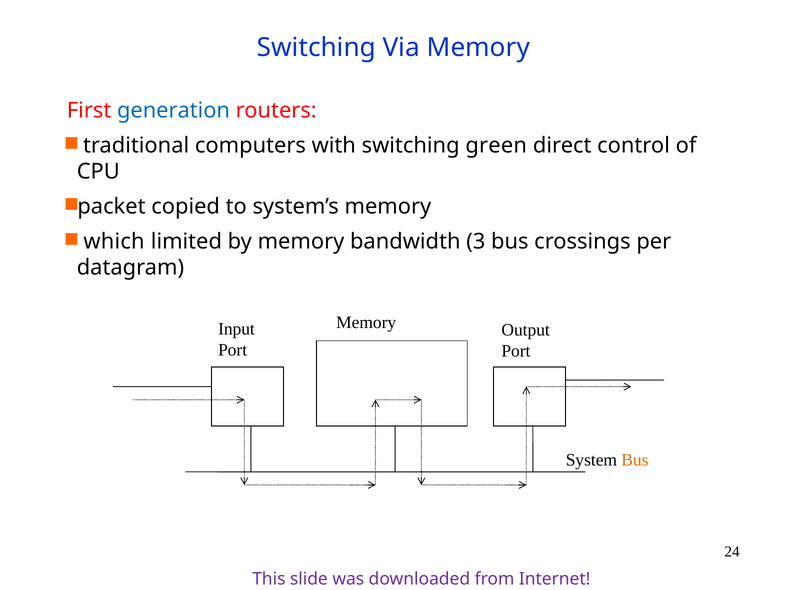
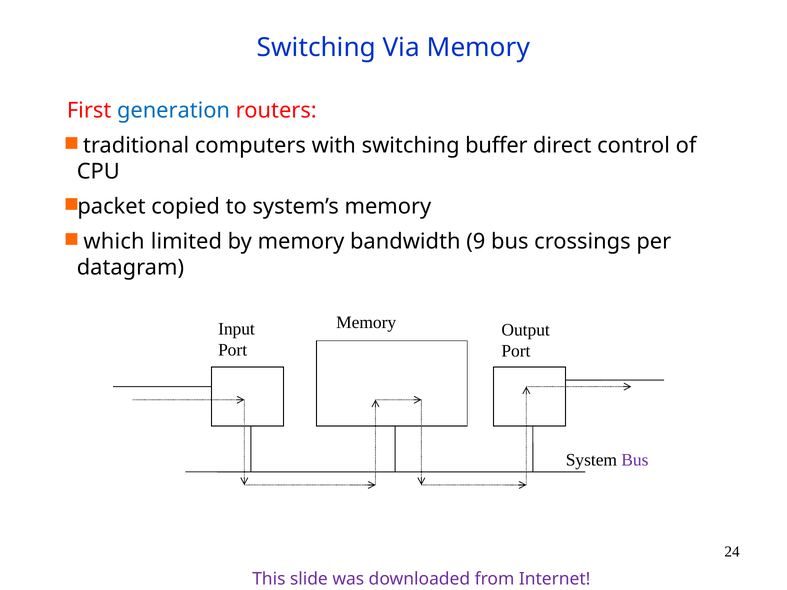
green: green -> buffer (496, 145)
3: 3 -> 9 (476, 242)
Bus colour: orange -> purple (635, 460)
